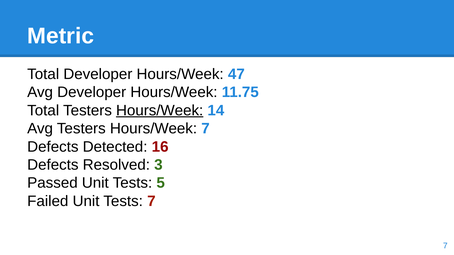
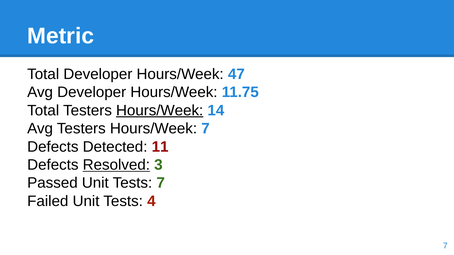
16: 16 -> 11 (160, 147)
Resolved underline: none -> present (116, 165)
Tests 5: 5 -> 7 (161, 183)
Tests 7: 7 -> 4 (151, 201)
